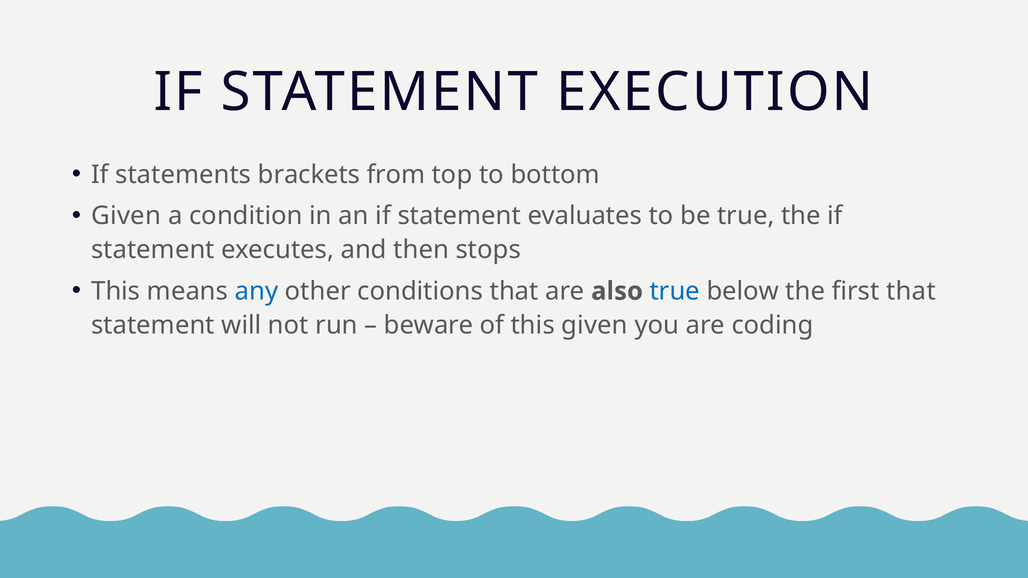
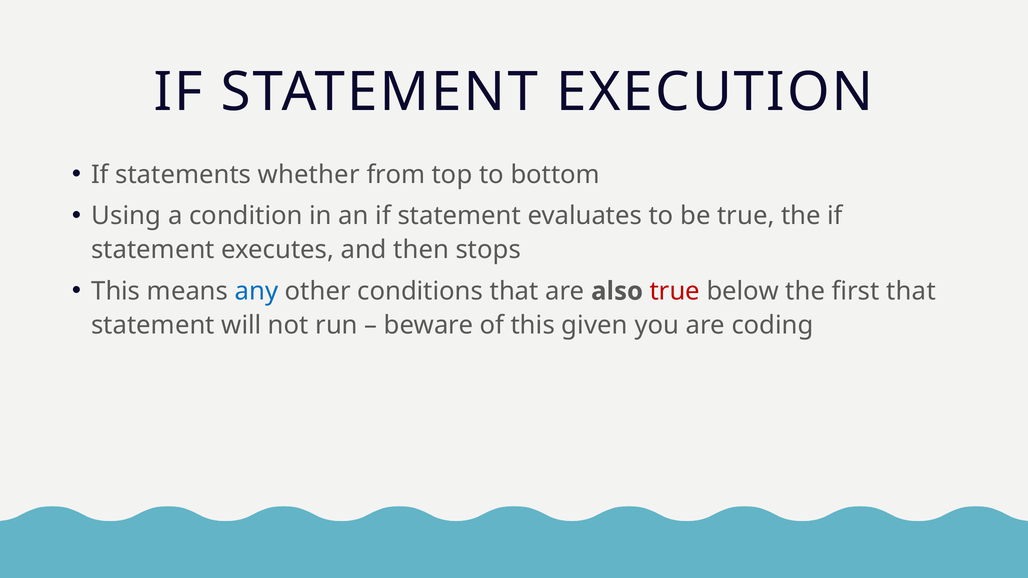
brackets: brackets -> whether (309, 175)
Given: Given -> Using (126, 216)
true colour: blue -> red (675, 291)
